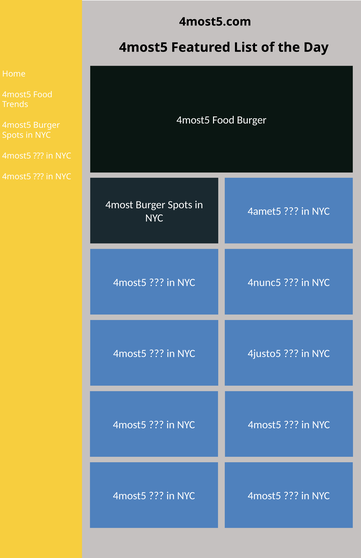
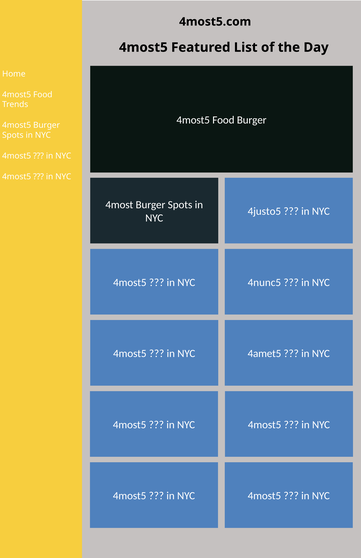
4amet5: 4amet5 -> 4justo5 (264, 211)
4justo5: 4justo5 -> 4amet5 (264, 354)
